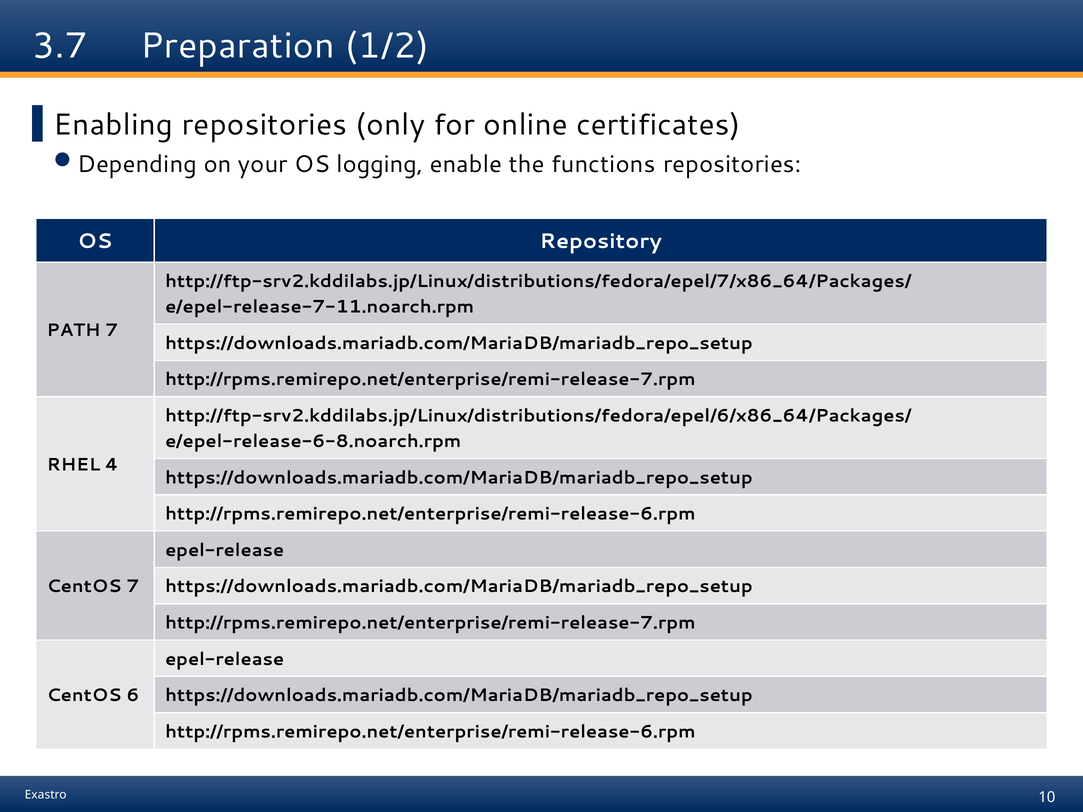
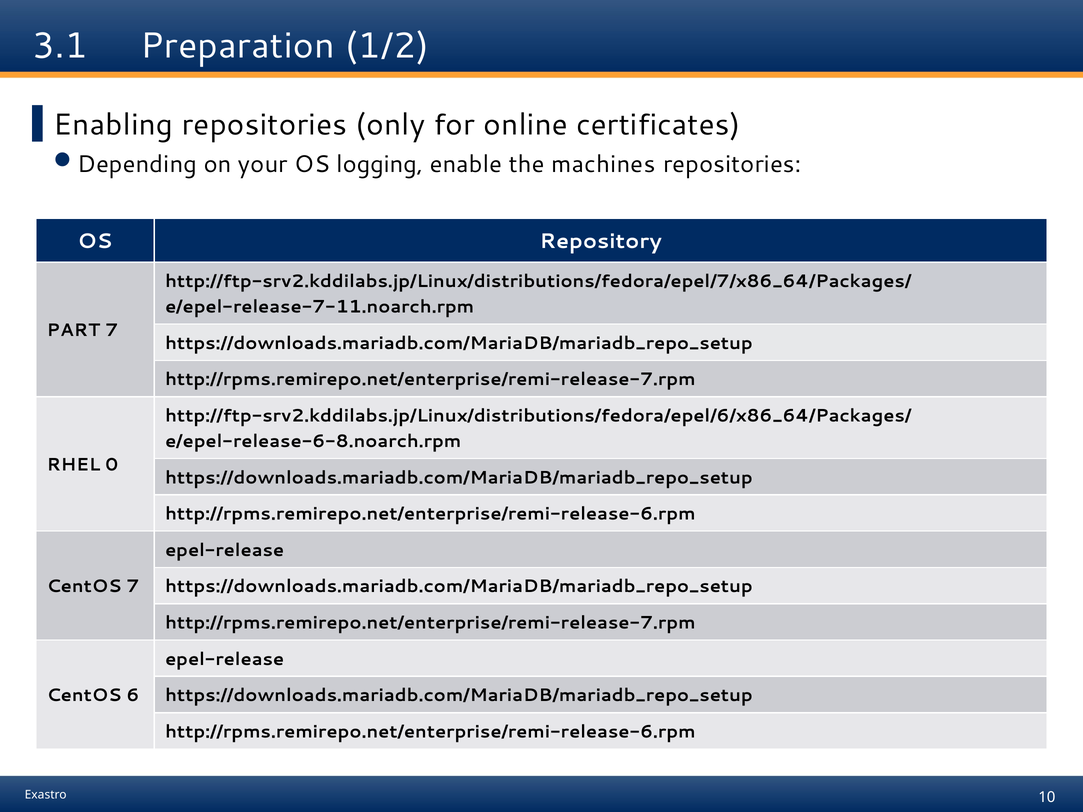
3.7: 3.7 -> 3.1 (60, 46)
functions: functions -> machines (603, 164)
PATH: PATH -> PART (73, 331)
4: 4 -> 0 (112, 465)
